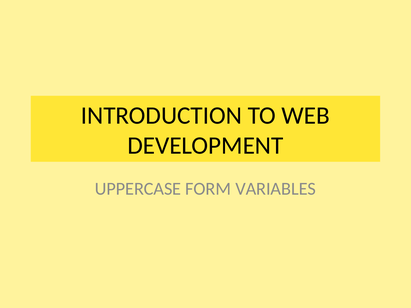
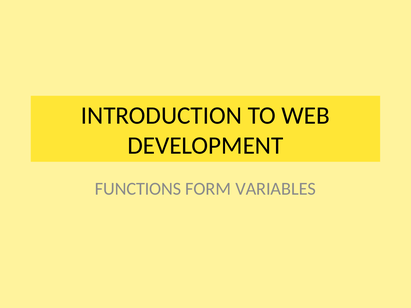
UPPERCASE: UPPERCASE -> FUNCTIONS (138, 189)
